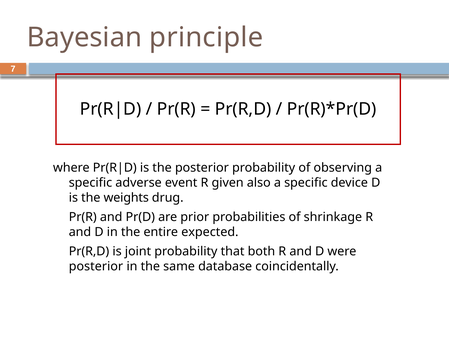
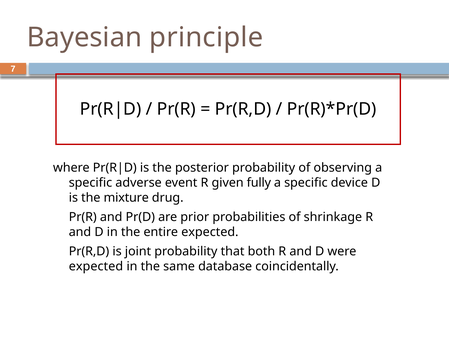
also: also -> fully (259, 183)
weights: weights -> mixture (126, 198)
posterior: posterior -> expected (96, 266)
